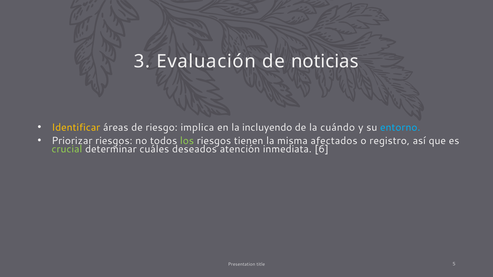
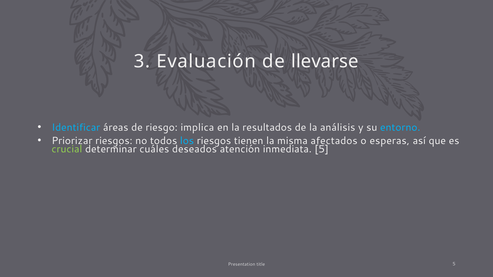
noticias: noticias -> llevarse (325, 62)
Identificar colour: yellow -> light blue (76, 128)
incluyendo: incluyendo -> resultados (267, 128)
cuándo: cuándo -> análisis (338, 128)
los colour: light green -> light blue (187, 141)
registro: registro -> esperas (390, 141)
inmediata 6: 6 -> 5 (322, 149)
